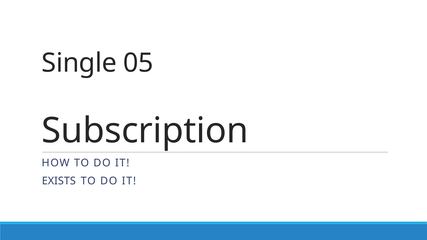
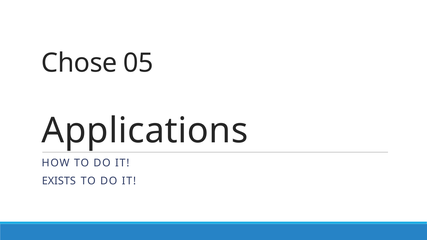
Single: Single -> Chose (79, 63)
Subscription: Subscription -> Applications (145, 131)
